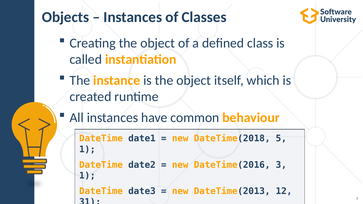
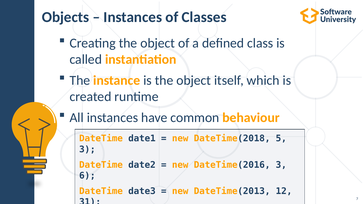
1: 1 -> 3 (87, 149)
1: 1 -> 6 (87, 176)
